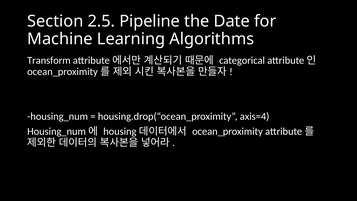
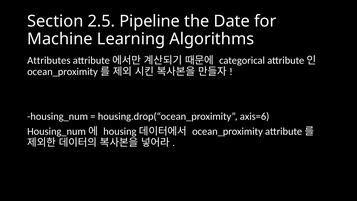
Transform: Transform -> Attributes (49, 60)
axis=4: axis=4 -> axis=6 (255, 116)
